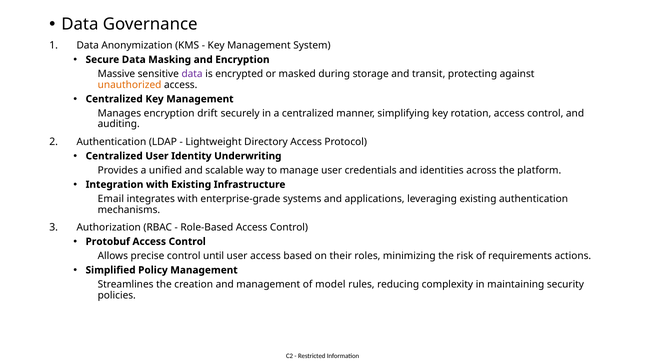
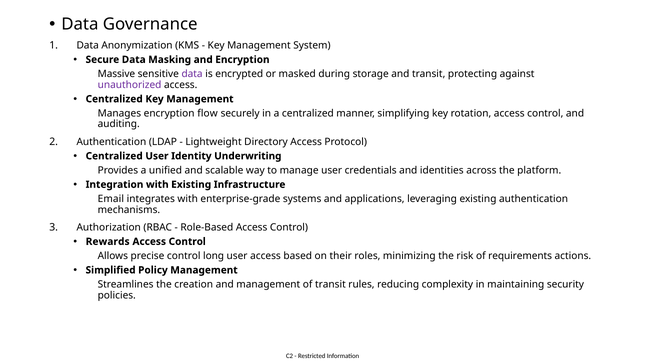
unauthorized colour: orange -> purple (130, 85)
drift: drift -> flow (208, 113)
Protobuf: Protobuf -> Rewards (108, 242)
until: until -> long (214, 256)
of model: model -> transit (330, 285)
